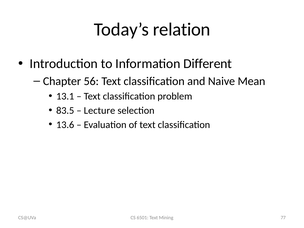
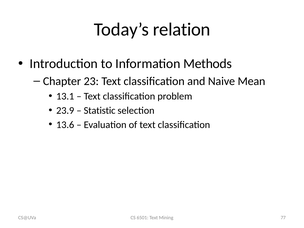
Different: Different -> Methods (208, 64)
56: 56 -> 23 (91, 81)
83.5: 83.5 -> 23.9 (65, 110)
Lecture: Lecture -> Statistic (100, 110)
